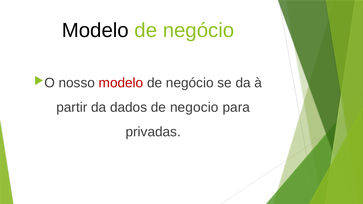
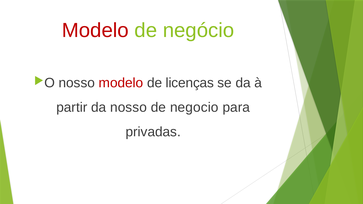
Modelo colour: black -> red (95, 31)
negócio: negócio -> licenças (190, 83)
da dados: dados -> nosso (128, 107)
